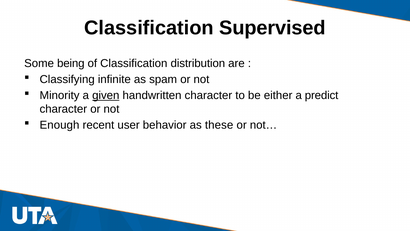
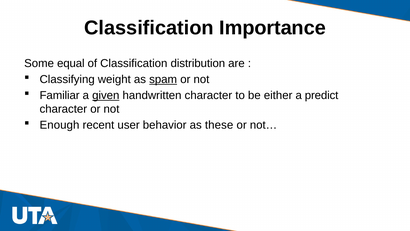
Supervised: Supervised -> Importance (273, 28)
being: being -> equal (71, 63)
infinite: infinite -> weight (114, 79)
spam underline: none -> present (163, 79)
Minority: Minority -> Familiar (60, 95)
